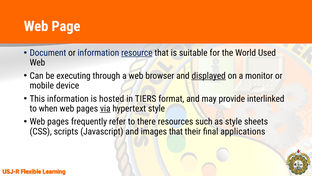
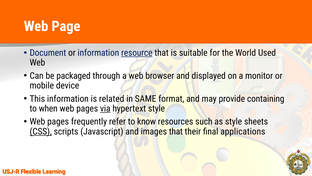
executing: executing -> packaged (74, 76)
displayed underline: present -> none (209, 76)
hosted: hosted -> related (112, 98)
TIERS: TIERS -> SAME (146, 98)
interlinked: interlinked -> containing (266, 98)
there: there -> know (147, 121)
CSS underline: none -> present (41, 131)
